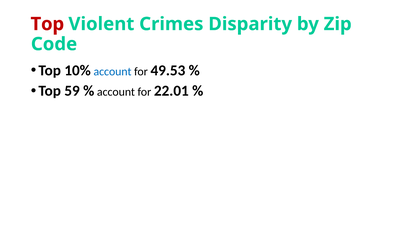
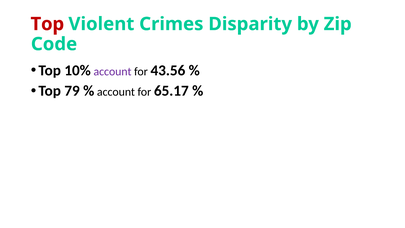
account colour: blue -> purple (113, 71)
49.53: 49.53 -> 43.56 (168, 70)
59: 59 -> 79 (72, 91)
22.01: 22.01 -> 65.17 (171, 91)
